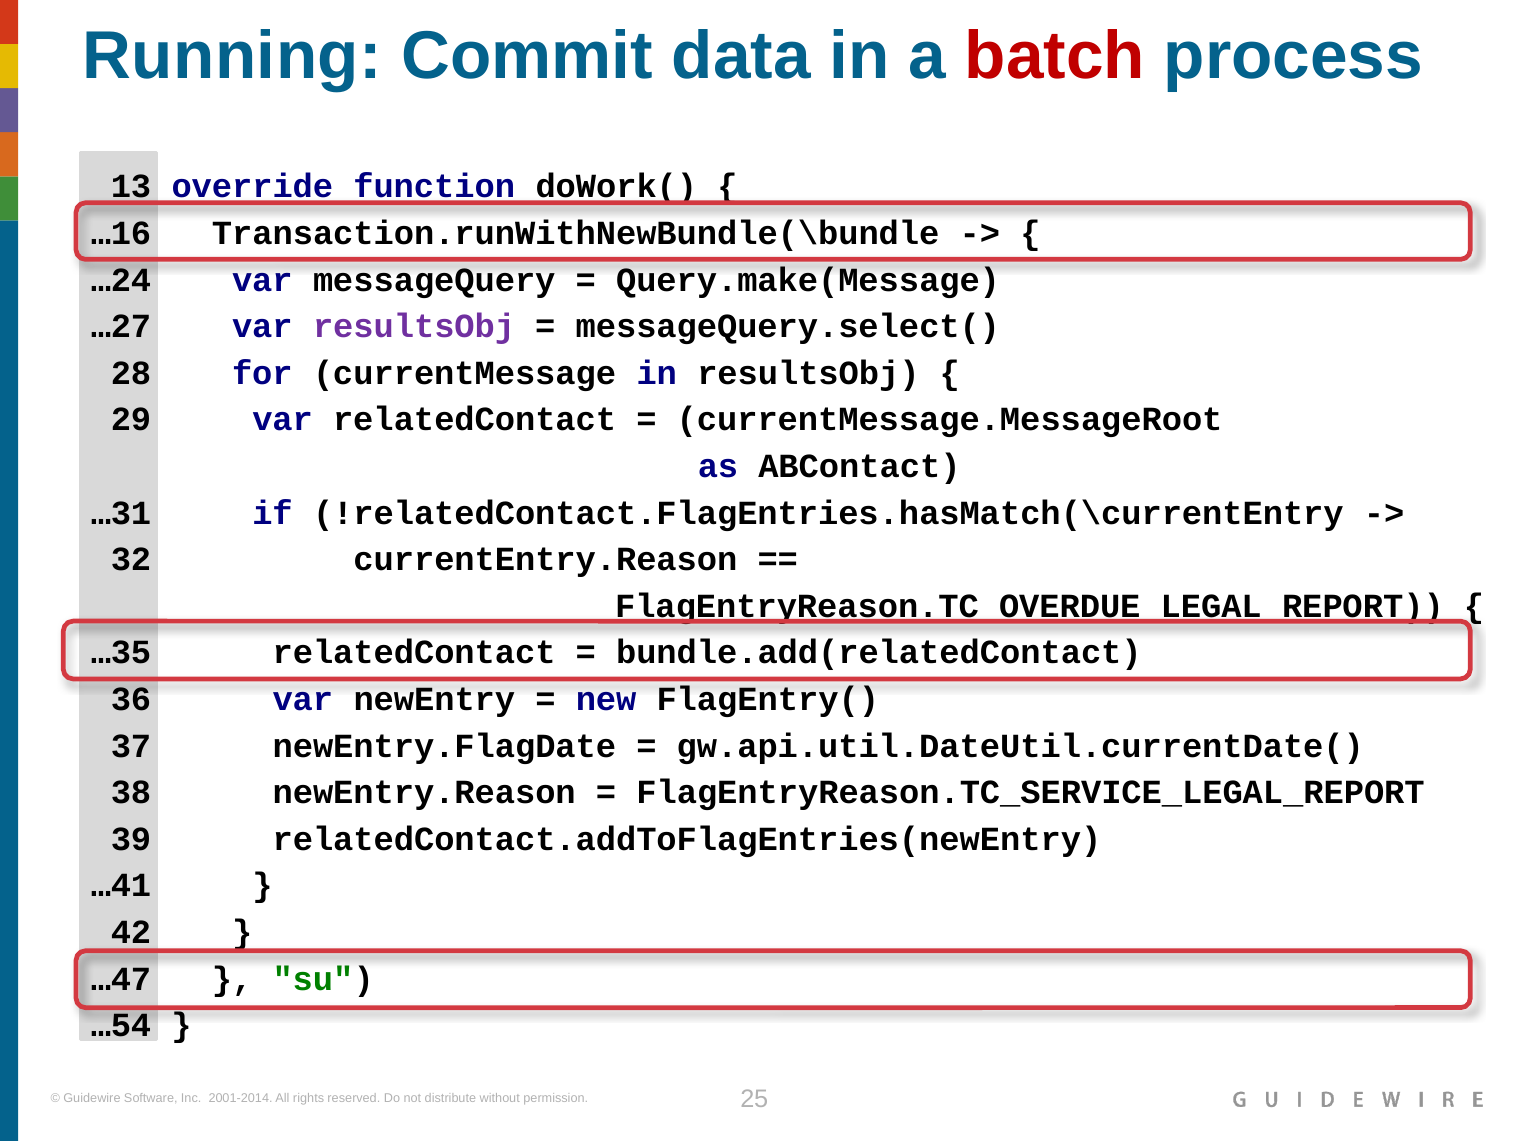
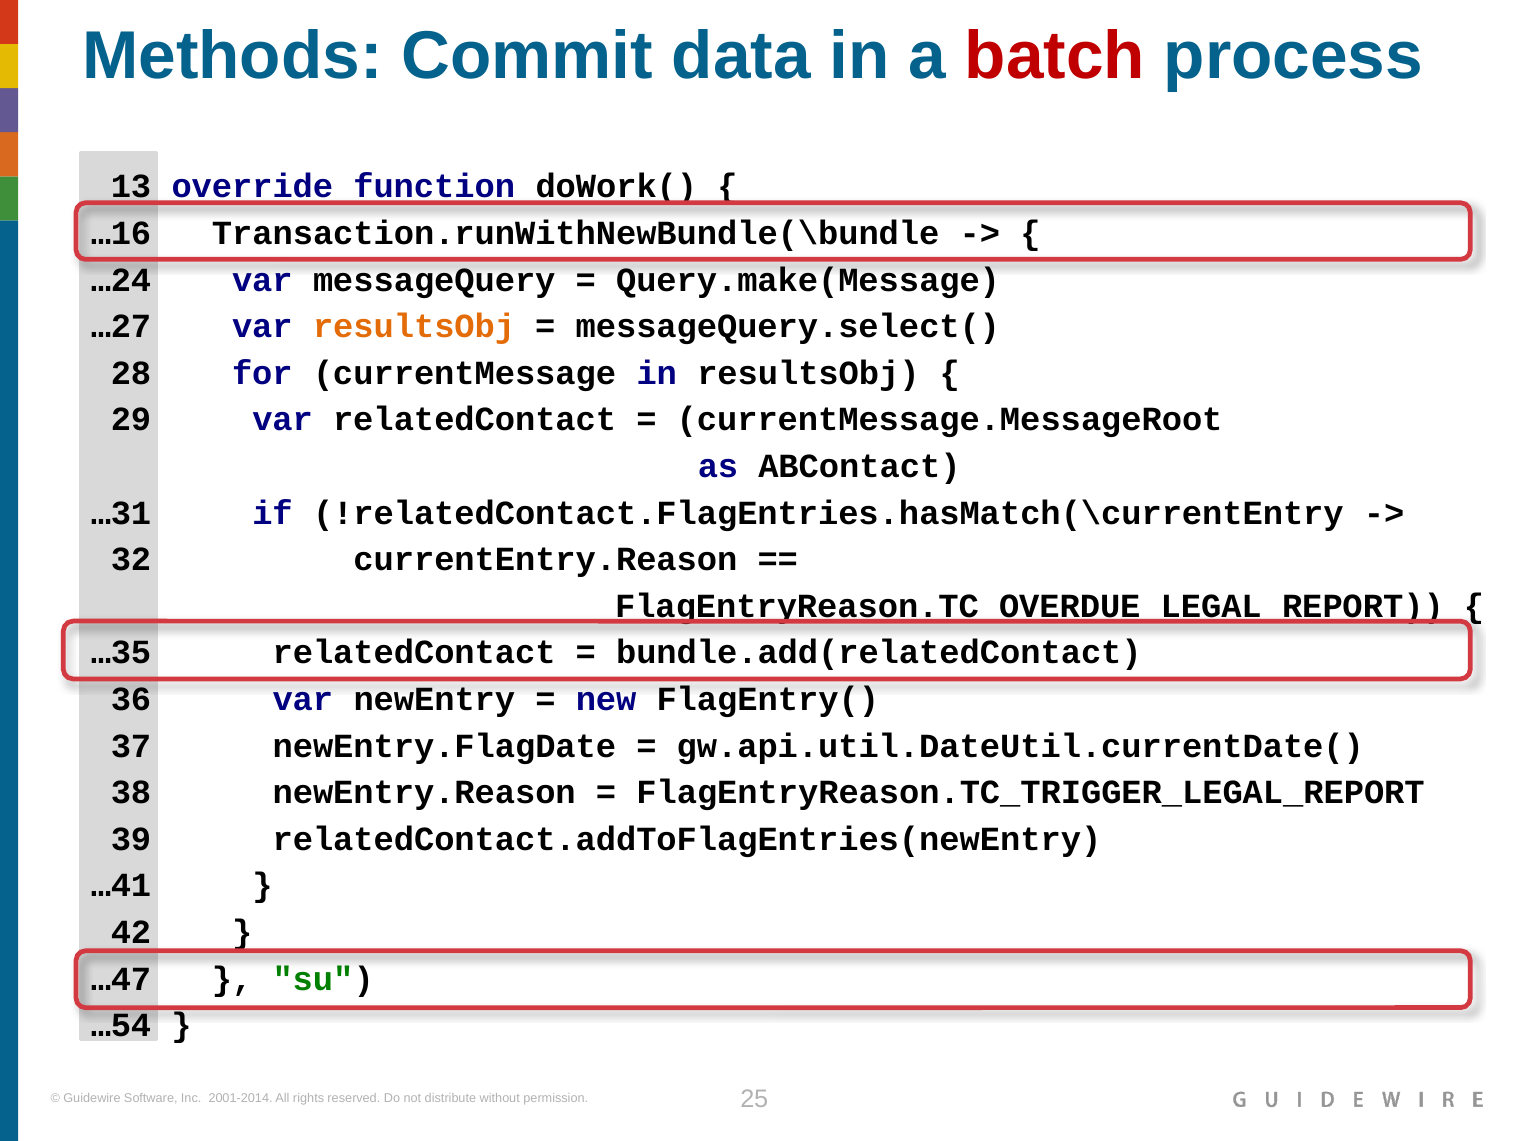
Running: Running -> Methods (232, 56)
resultsObj colour: purple -> orange (414, 327)
FlagEntryReason.TC_SERVICE_LEGAL_REPORT: FlagEntryReason.TC_SERVICE_LEGAL_REPORT -> FlagEntryReason.TC_TRIGGER_LEGAL_REPORT (1031, 792)
